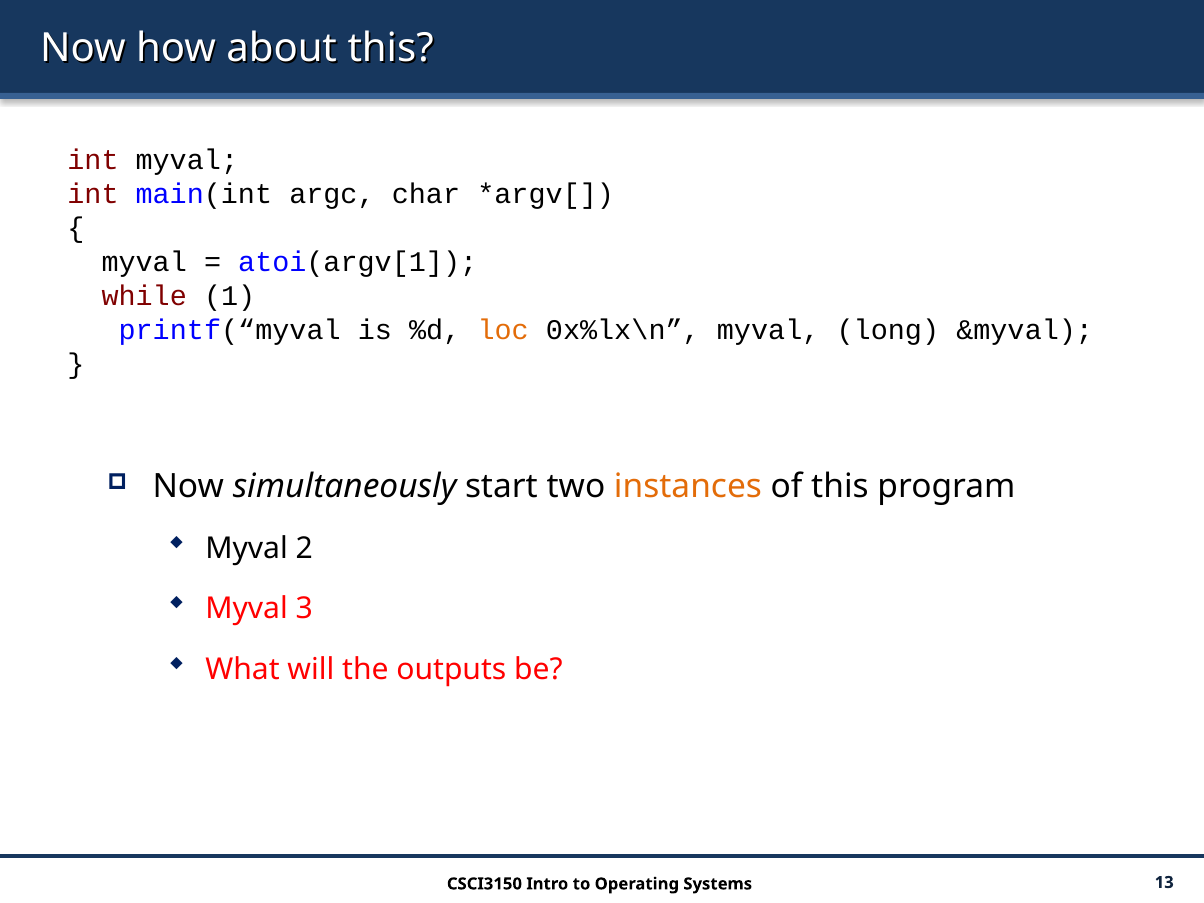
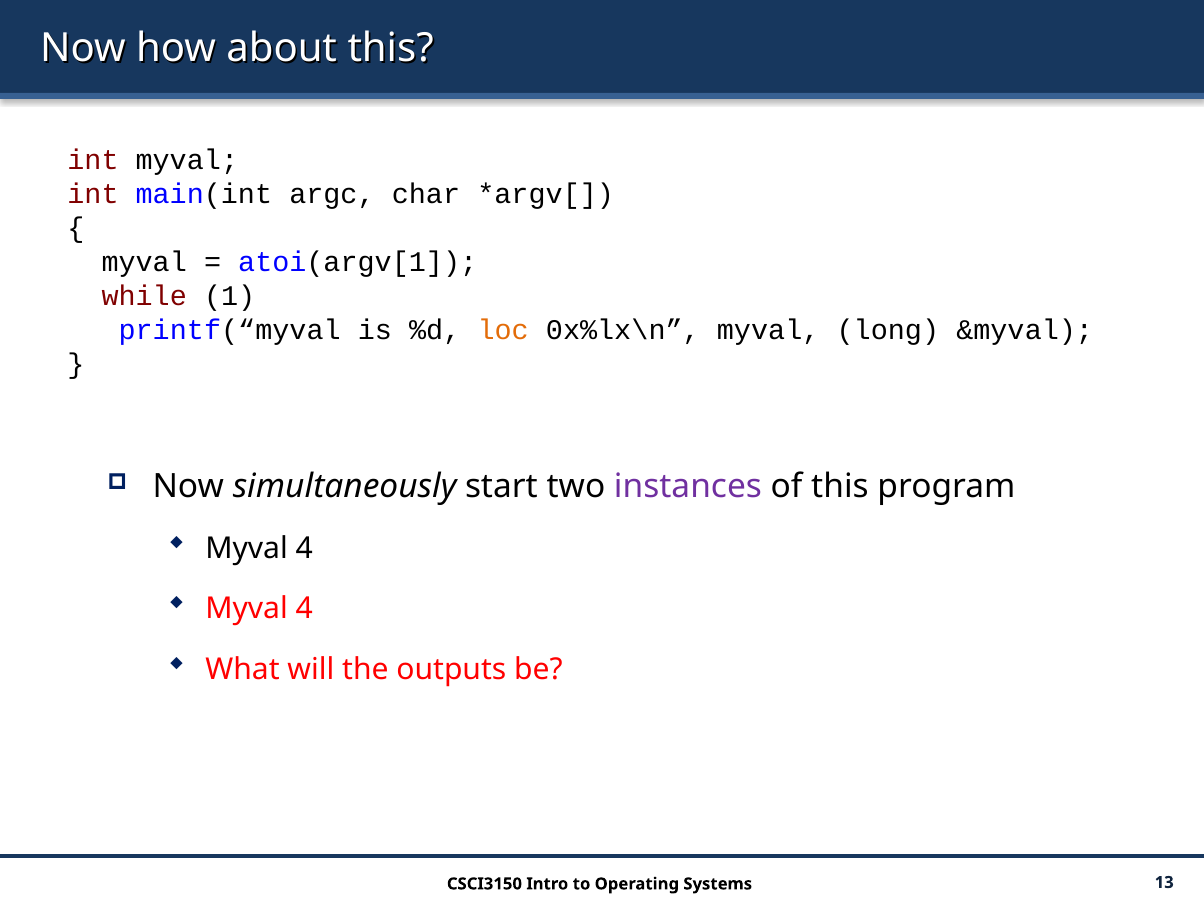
instances colour: orange -> purple (688, 487)
2: 2 -> 4 (304, 549)
3: 3 -> 4 (304, 609)
